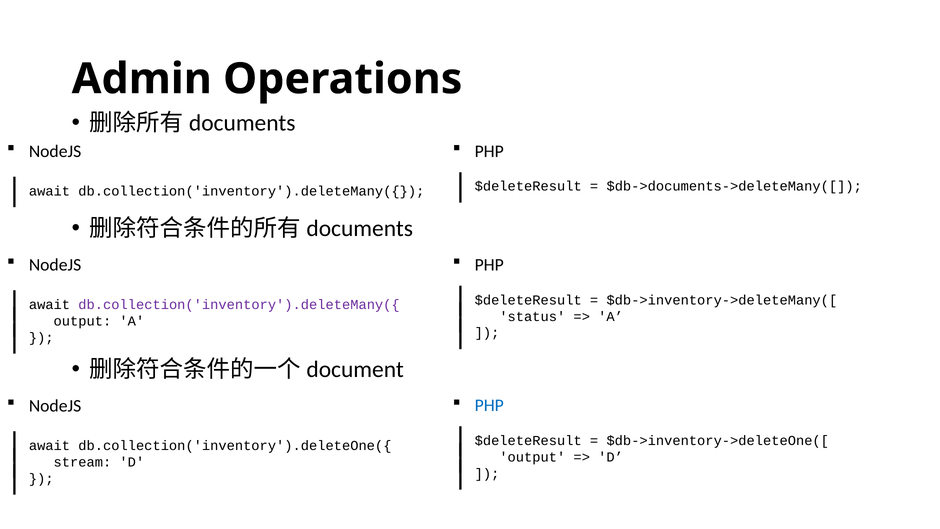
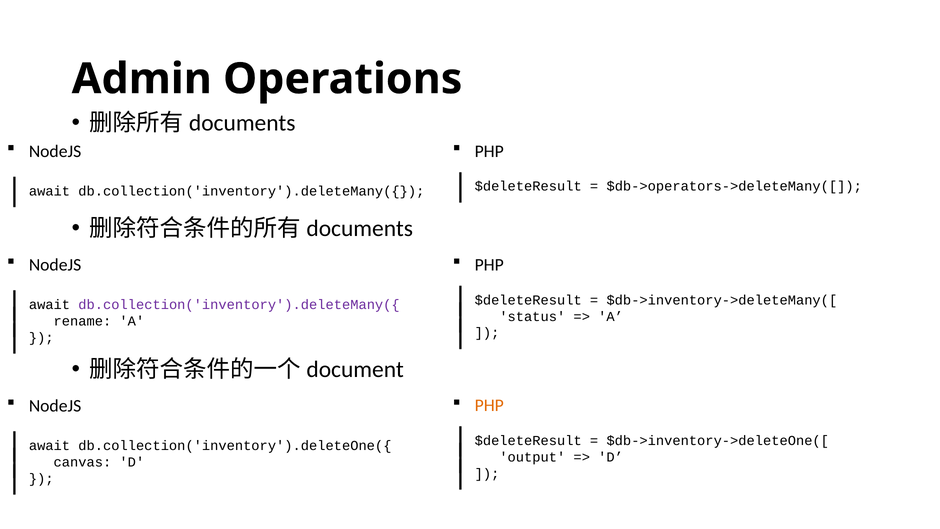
$db->documents->deleteMany([: $db->documents->deleteMany([ -> $db->operators->deleteMany([ (734, 186)
output: output -> rename (82, 321)
PHP colour: blue -> orange (489, 405)
stream: stream -> canvas (82, 462)
